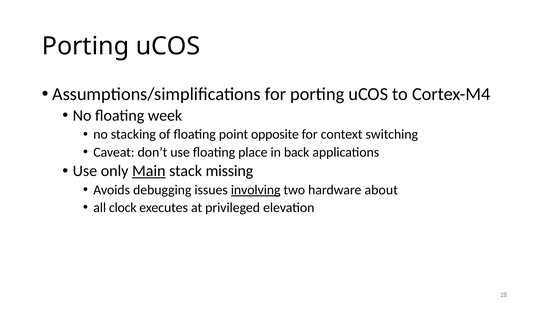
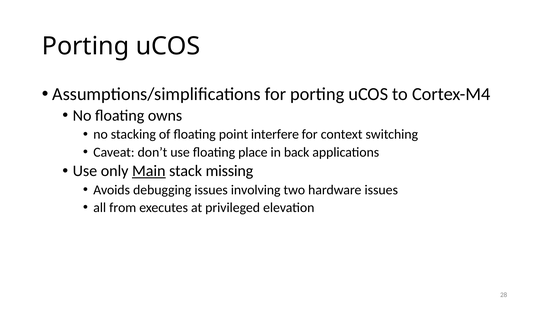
week: week -> owns (165, 115)
opposite: opposite -> interfere (275, 134)
involving underline: present -> none (256, 190)
hardware about: about -> issues (381, 190)
clock: clock -> from (123, 208)
